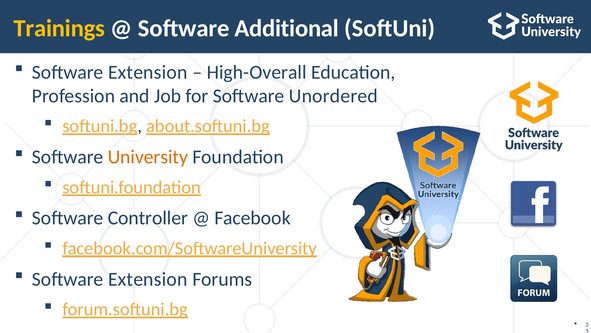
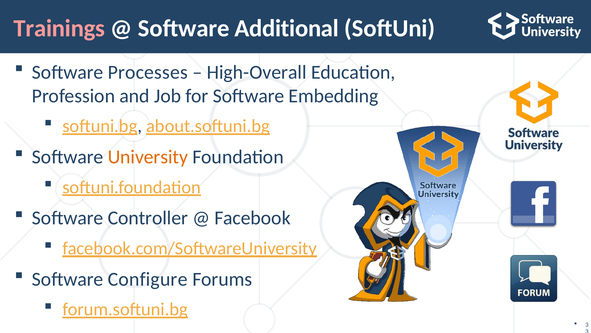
Trainings colour: yellow -> pink (59, 28)
Extension: Extension -> Processes (148, 72)
Unordered: Unordered -> Embedding (334, 96)
Extension: Extension -> Configure (148, 279)
